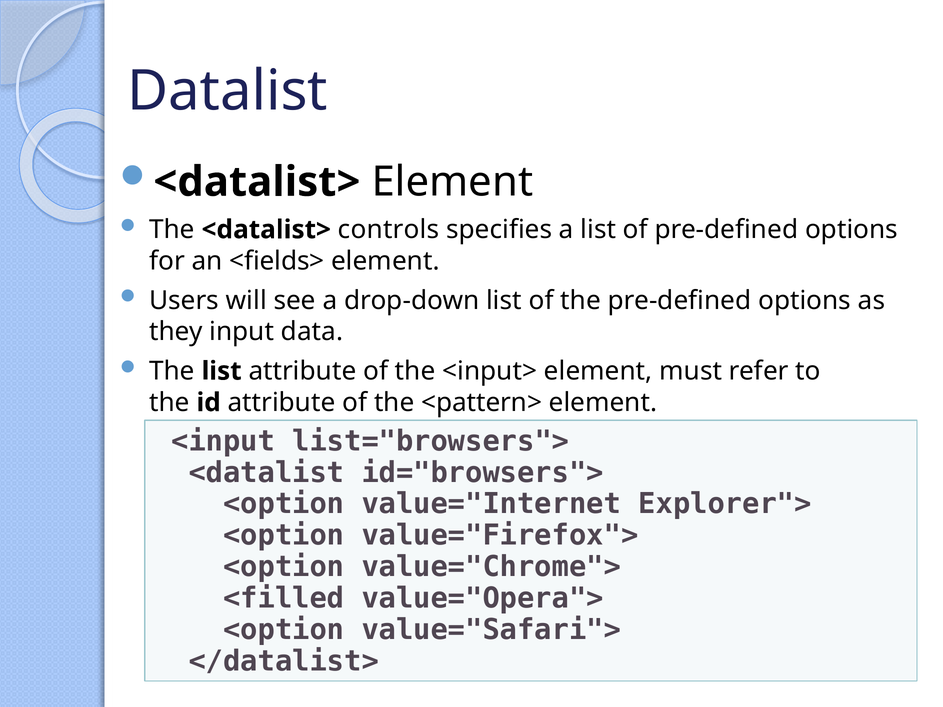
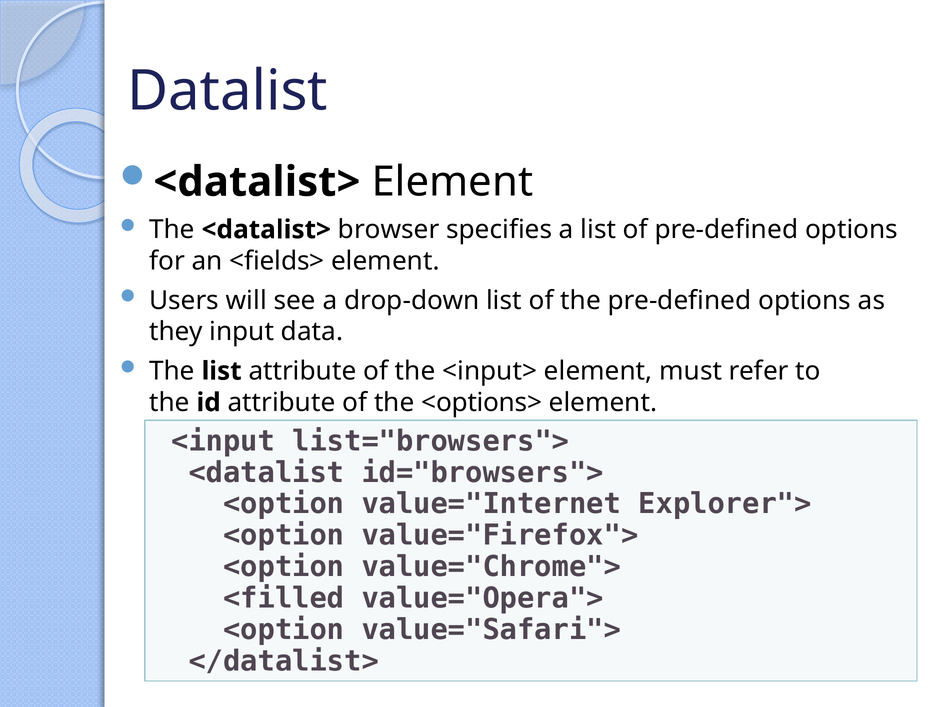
controls: controls -> browser (389, 230)
<pattern>: <pattern> -> <options> (482, 403)
